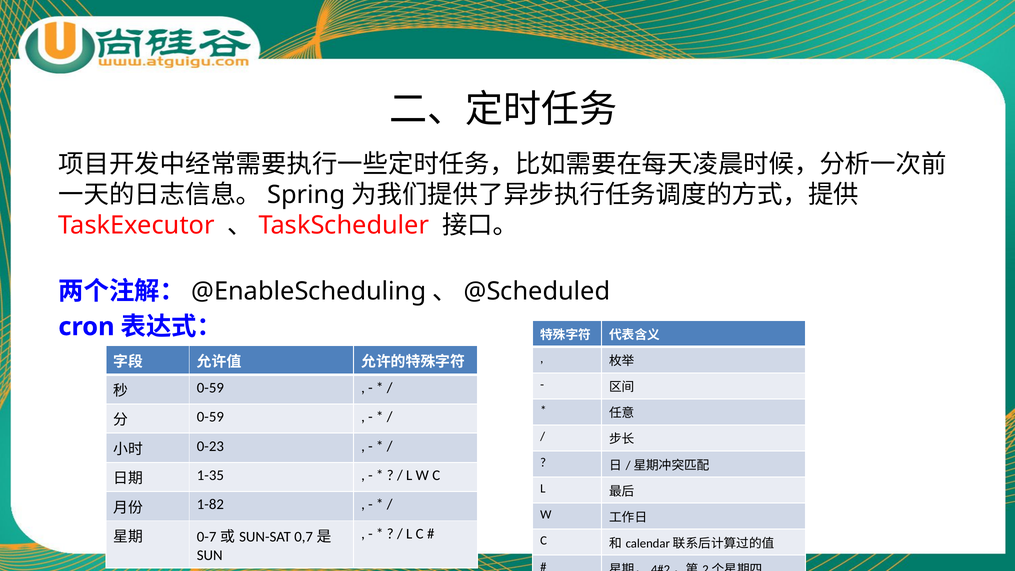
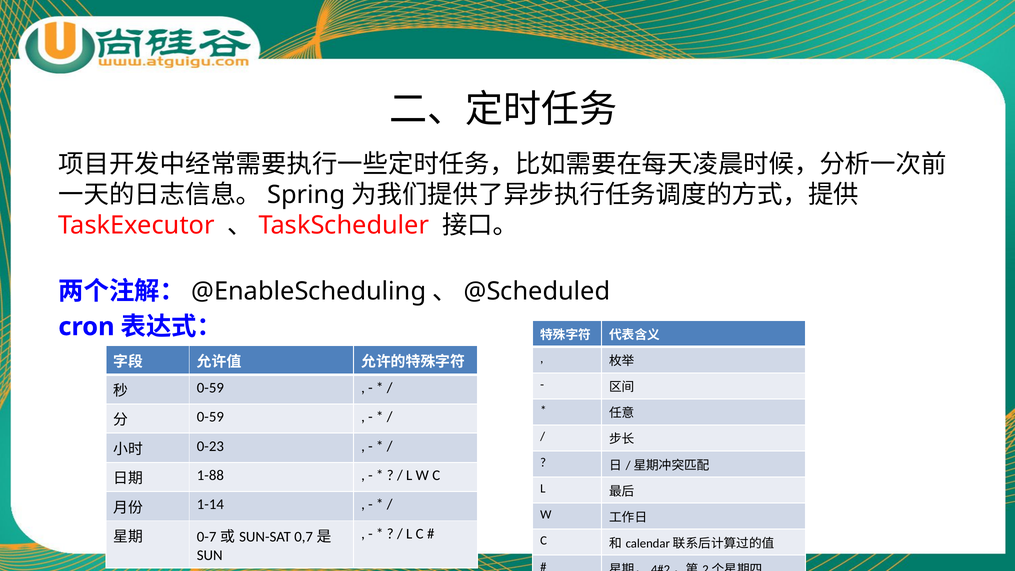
1-35: 1-35 -> 1-88 (210, 475)
1-82: 1-82 -> 1-14 (210, 505)
